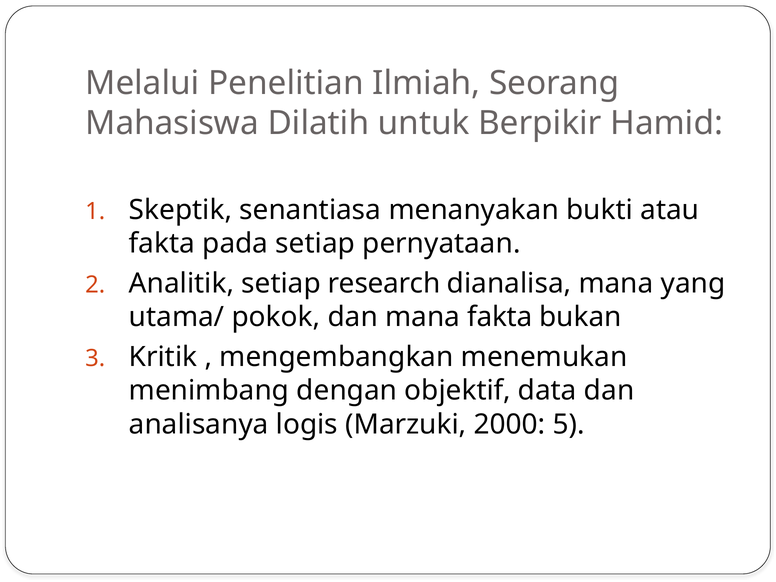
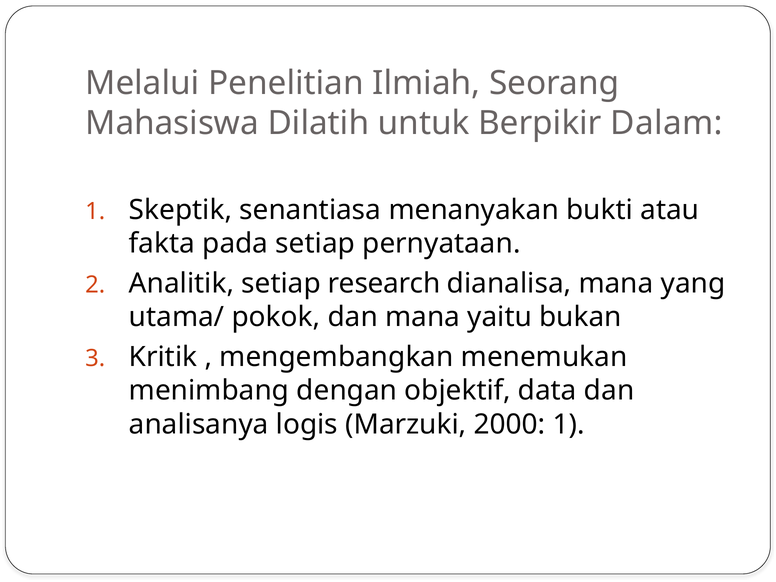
Hamid: Hamid -> Dalam (667, 123)
mana fakta: fakta -> yaitu (500, 317)
2000 5: 5 -> 1 (569, 424)
